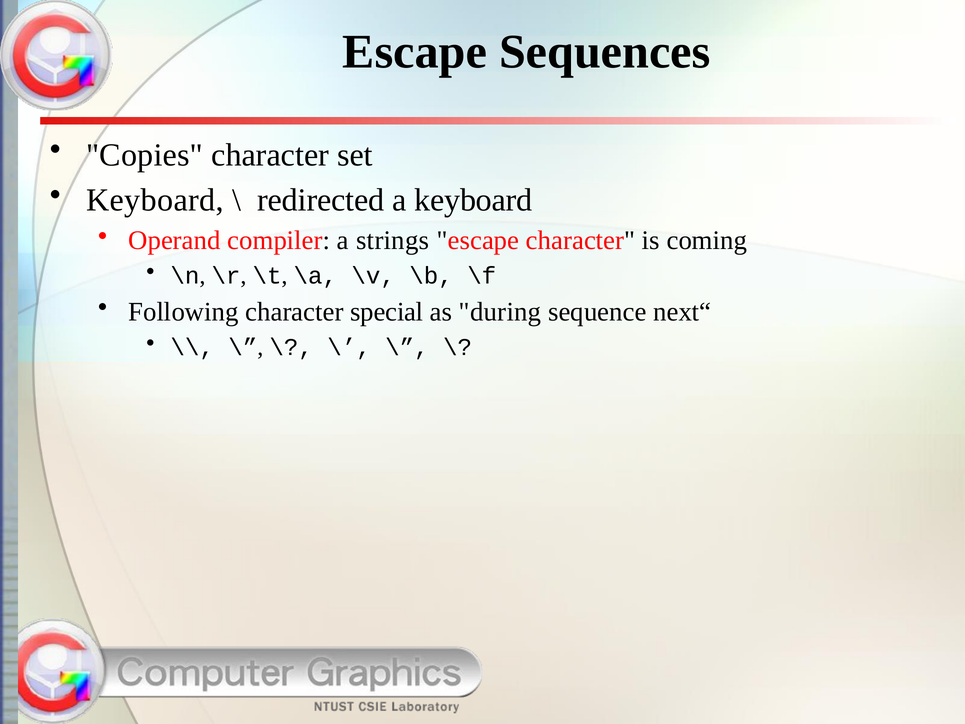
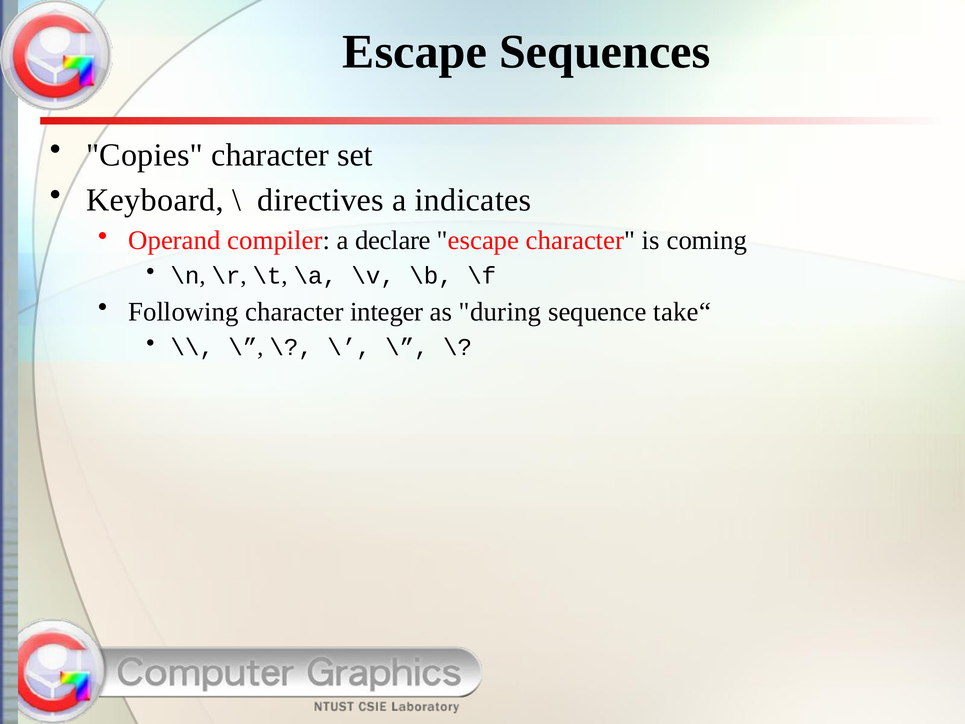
redirected: redirected -> directives (321, 200)
a keyboard: keyboard -> indicates (473, 200)
strings: strings -> declare (393, 240)
special: special -> integer (387, 312)
next“: next“ -> take“ (682, 312)
